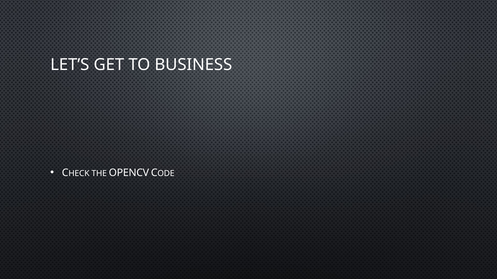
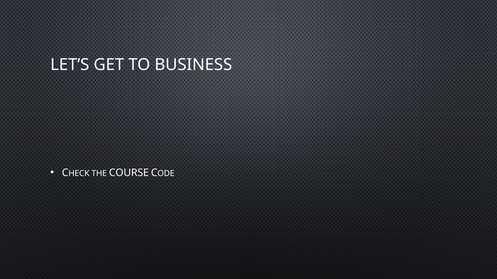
OPENCV: OPENCV -> COURSE (129, 173)
